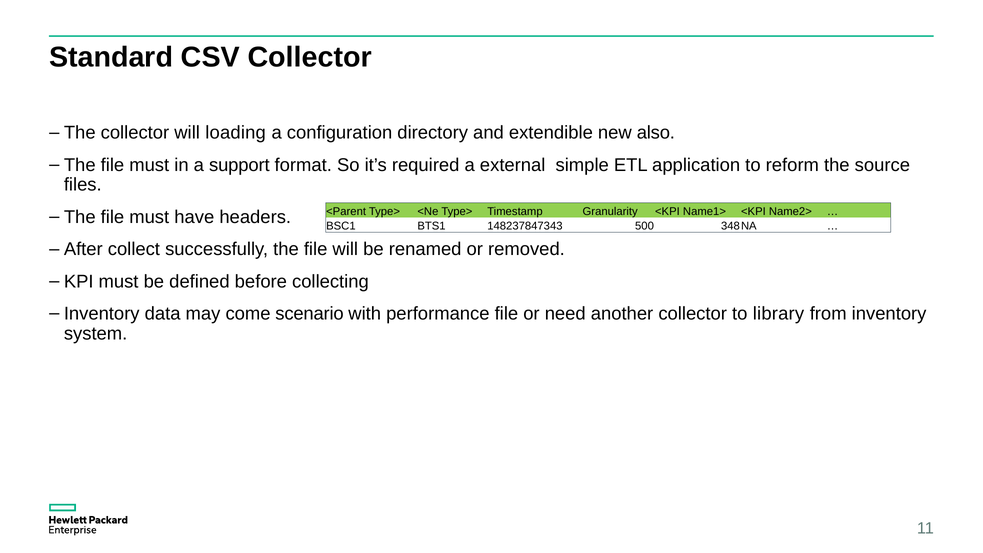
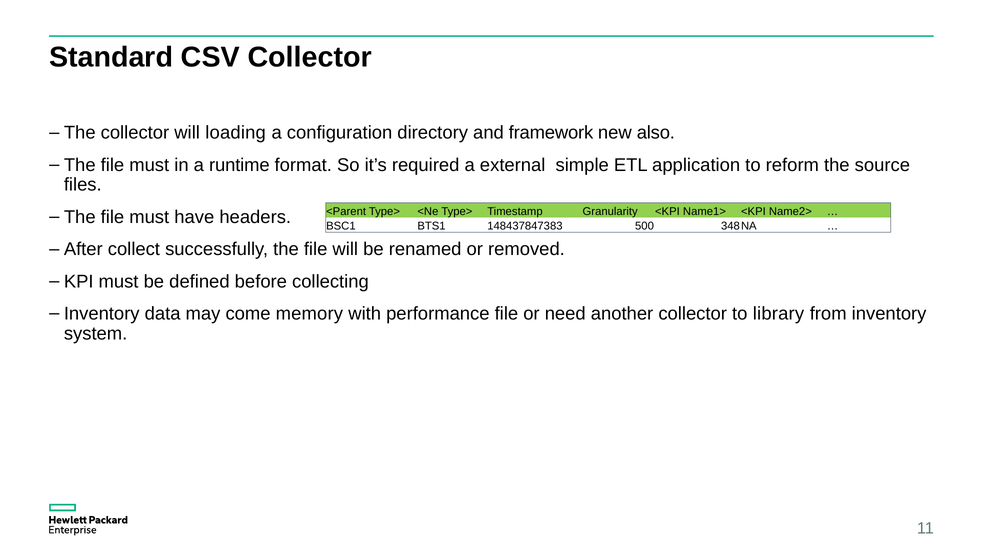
extendible: extendible -> framework (551, 133)
support: support -> runtime (239, 165)
148237847343: 148237847343 -> 148437847383 (525, 226)
scenario: scenario -> memory (309, 314)
